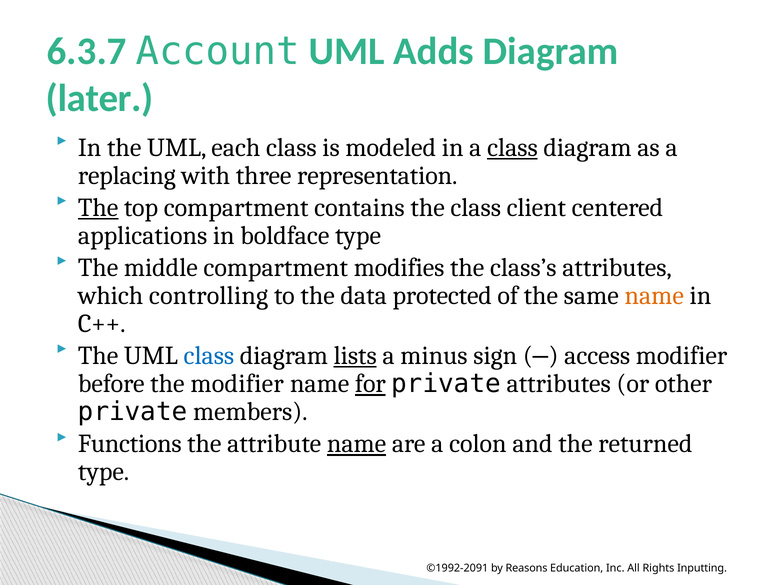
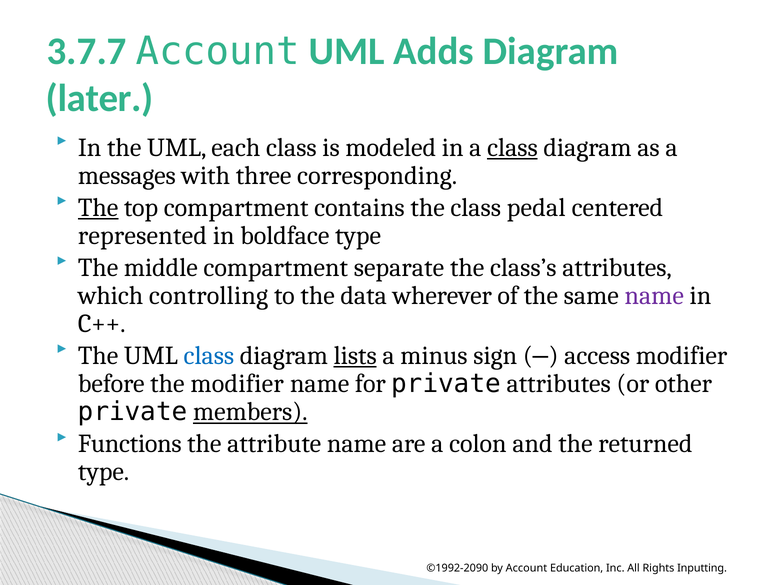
6.3.7: 6.3.7 -> 3.7.7 (87, 51)
replacing: replacing -> messages (127, 176)
representation: representation -> corresponding (377, 176)
client: client -> pedal (536, 208)
applications: applications -> represented (142, 236)
modifies: modifies -> separate (399, 268)
protected: protected -> wherever (442, 296)
name colour: orange -> purple (654, 296)
for underline: present -> none (370, 384)
members underline: none -> present (250, 412)
name underline: present -> none (357, 444)
©1992-2091: ©1992-2091 -> ©1992-2090 (457, 568)
by Reasons: Reasons -> Account (526, 568)
